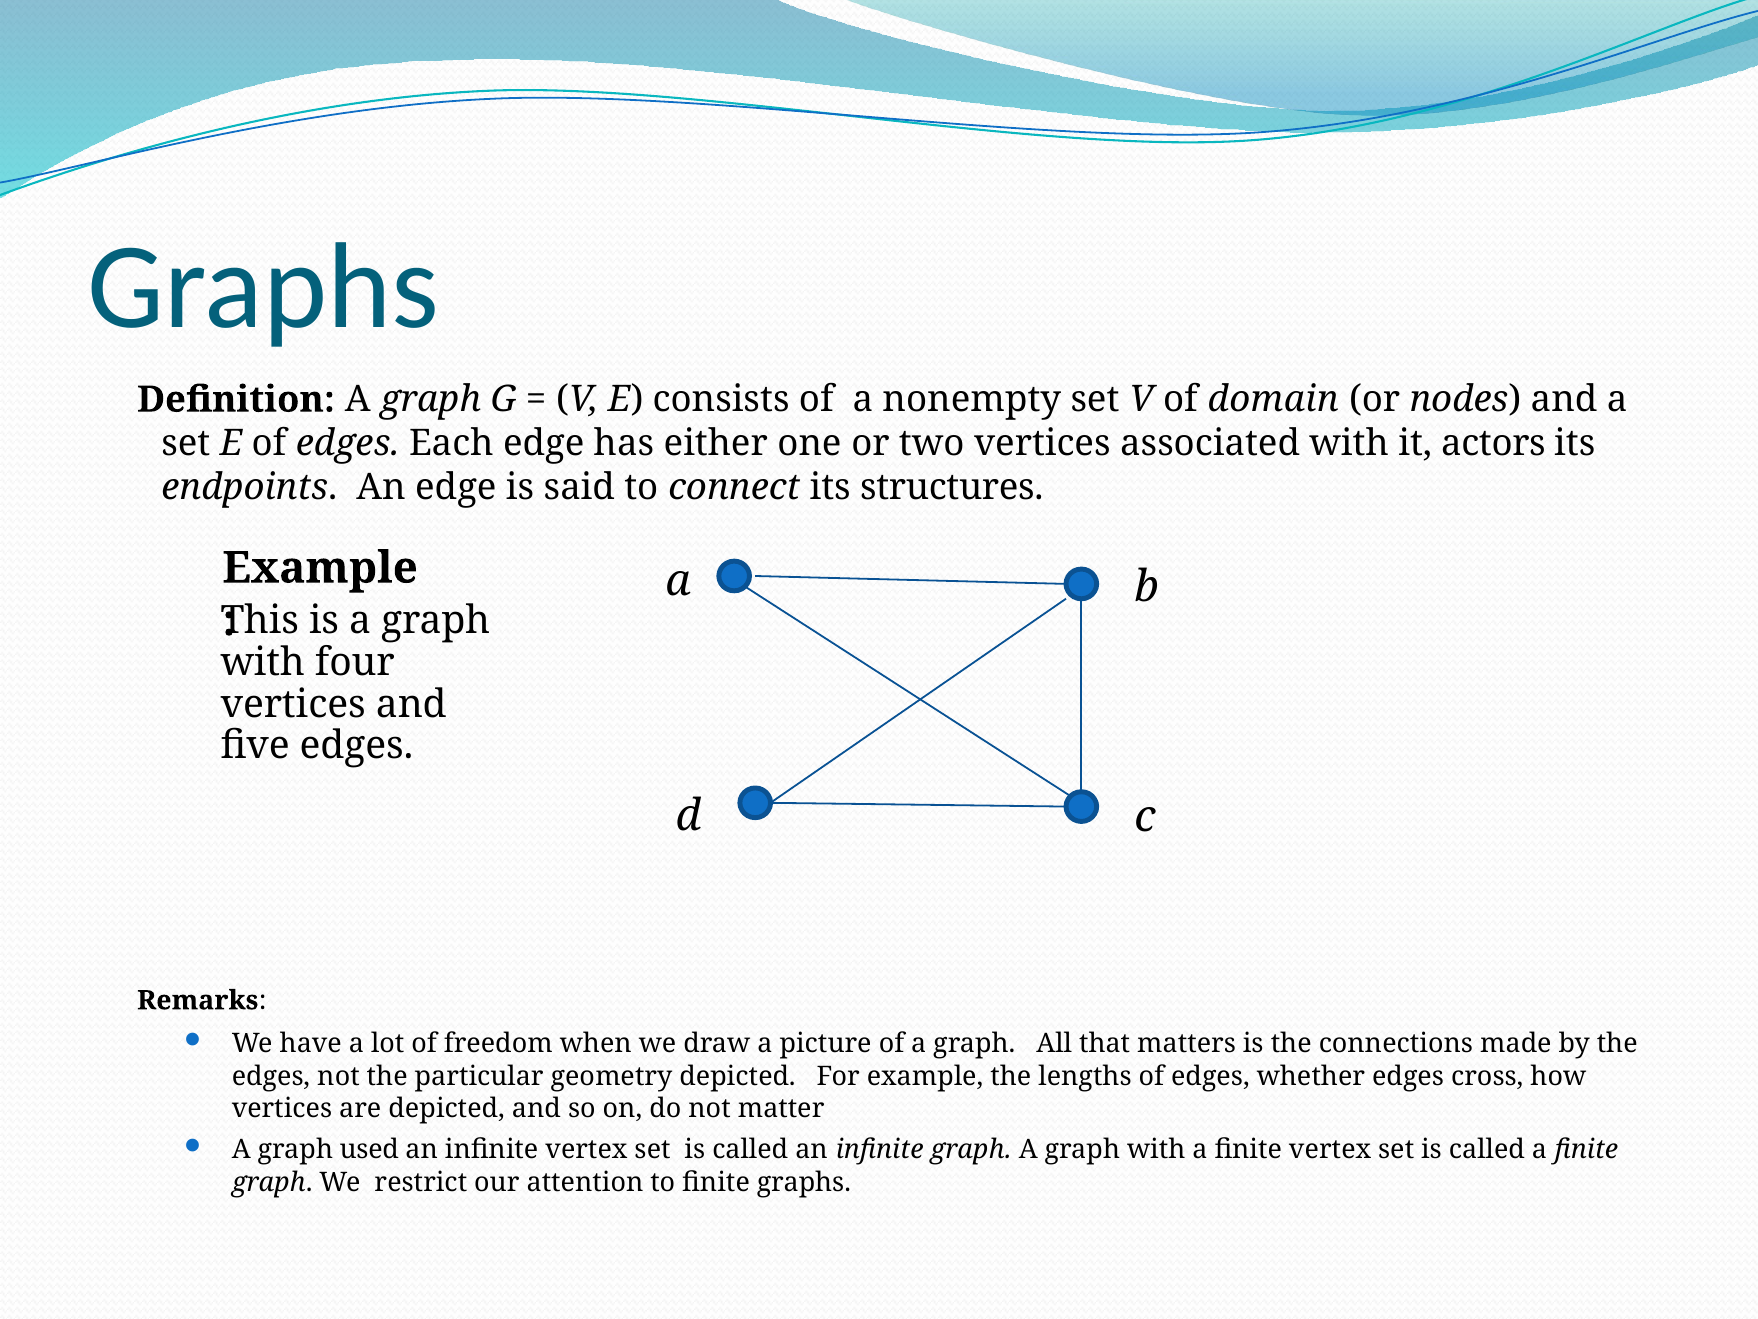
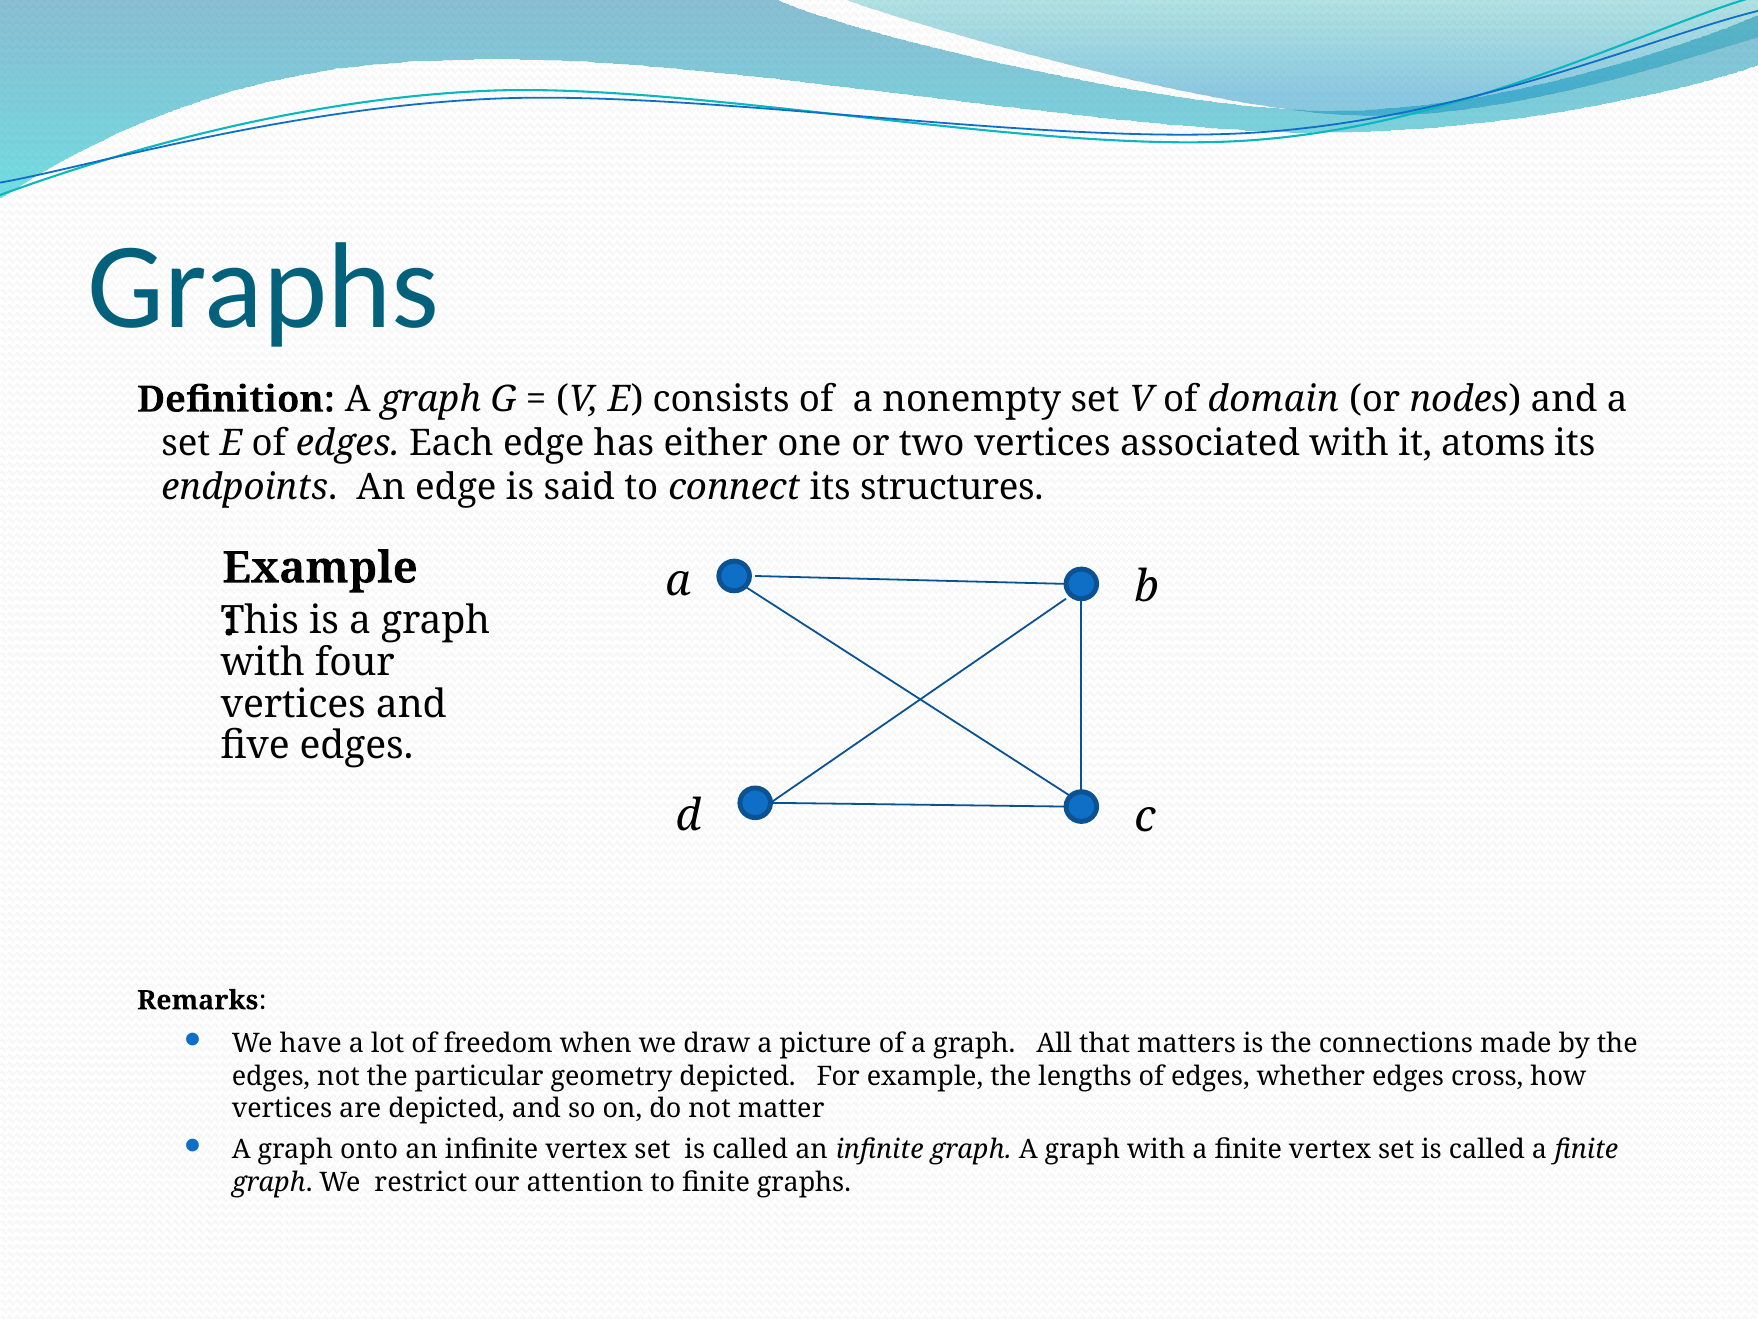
actors: actors -> atoms (1493, 443)
used: used -> onto (369, 1150)
